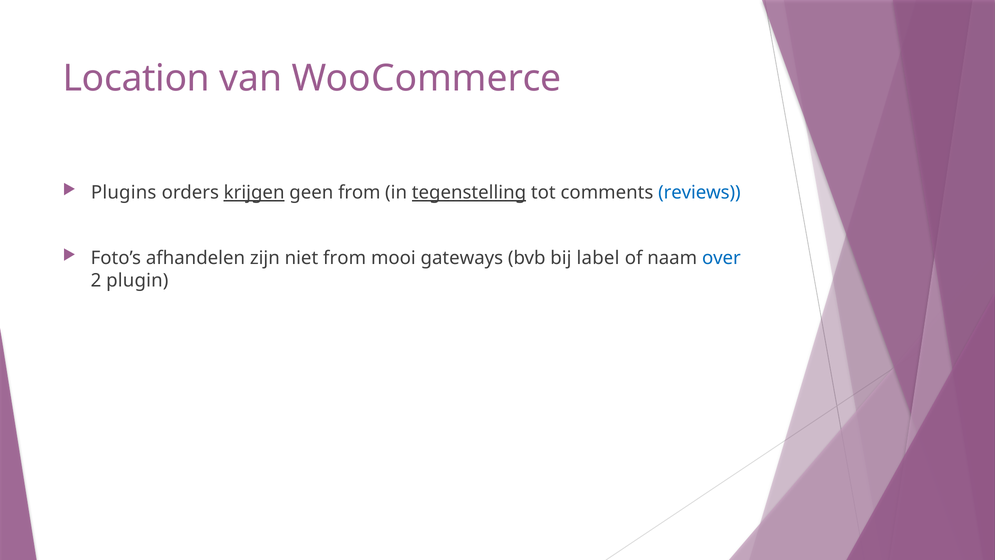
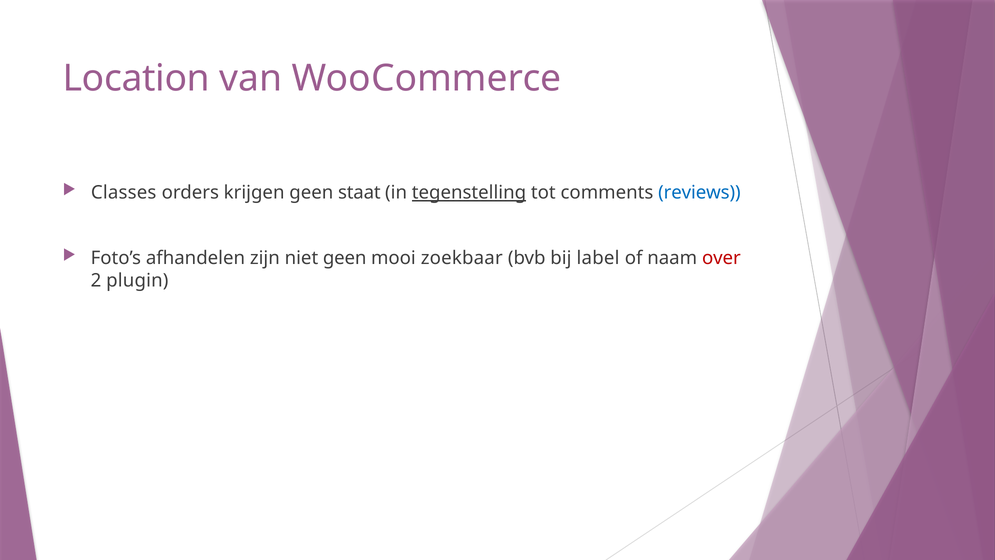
Plugins: Plugins -> Classes (124, 193)
krijgen underline: present -> none (254, 193)
geen from: from -> staat (359, 193)
niet from: from -> geen (345, 258)
gateways: gateways -> zoekbaar (462, 258)
over colour: blue -> red (721, 258)
